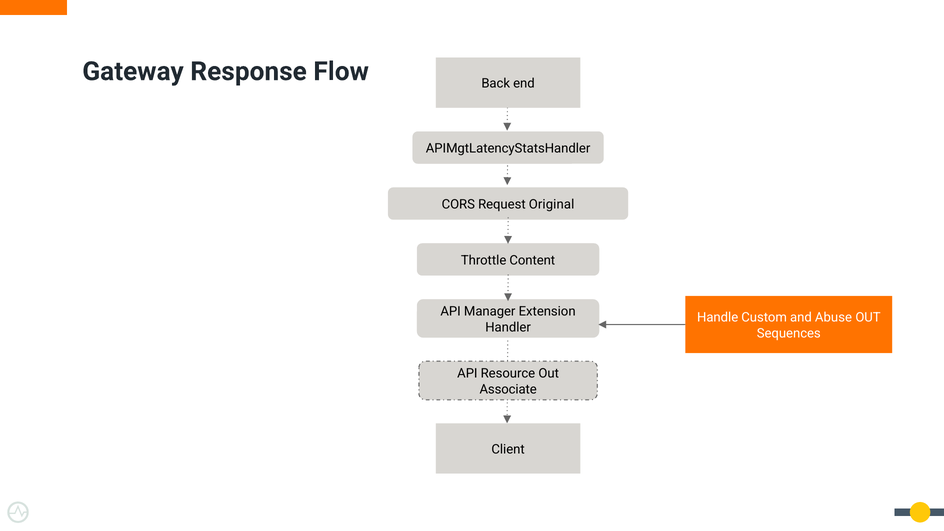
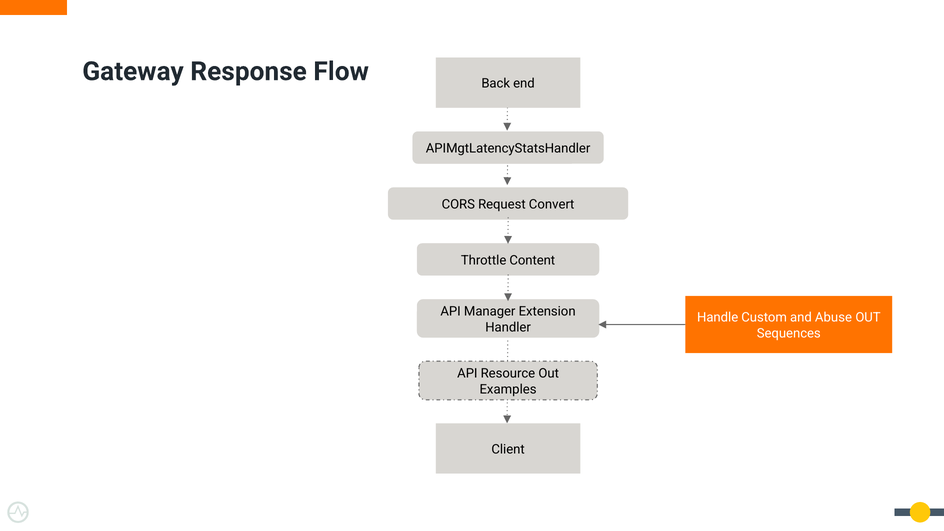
Original: Original -> Convert (552, 204)
Associate: Associate -> Examples (508, 389)
